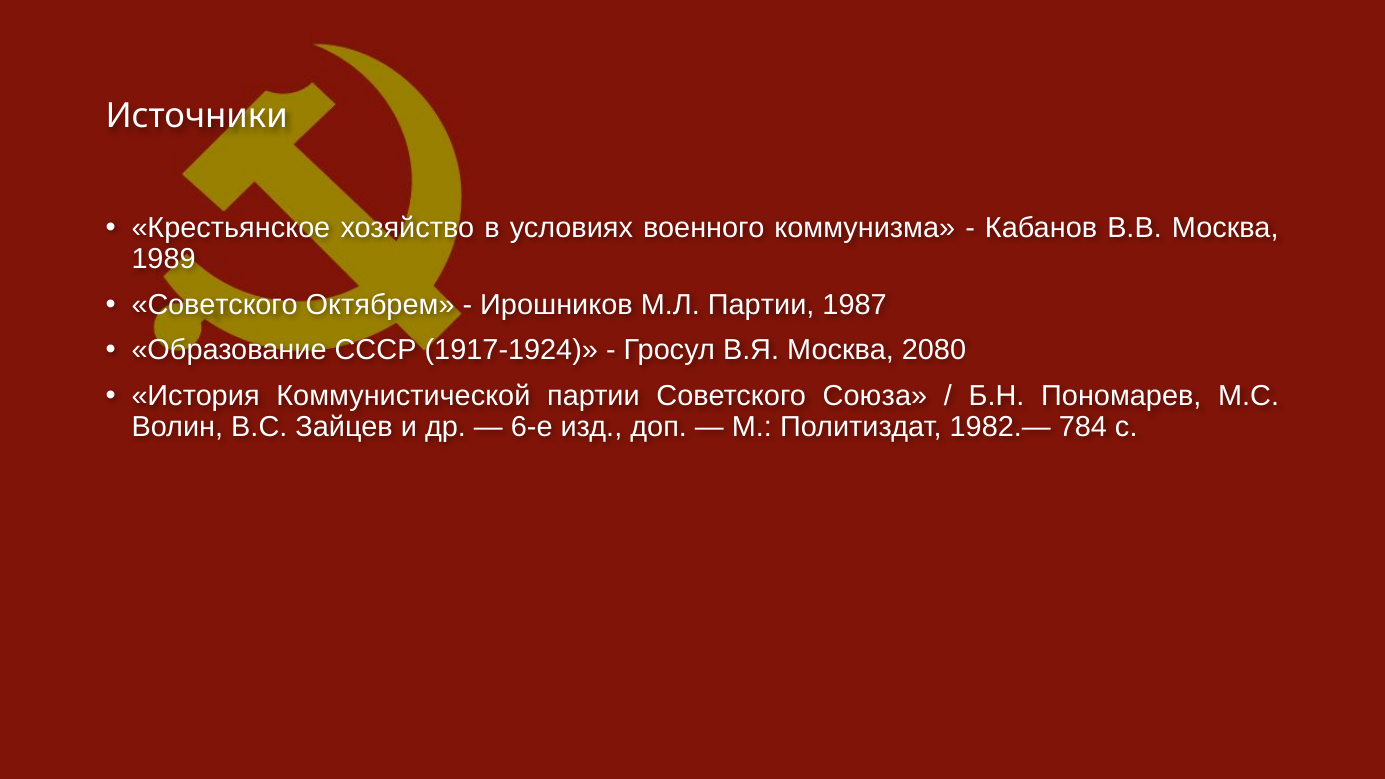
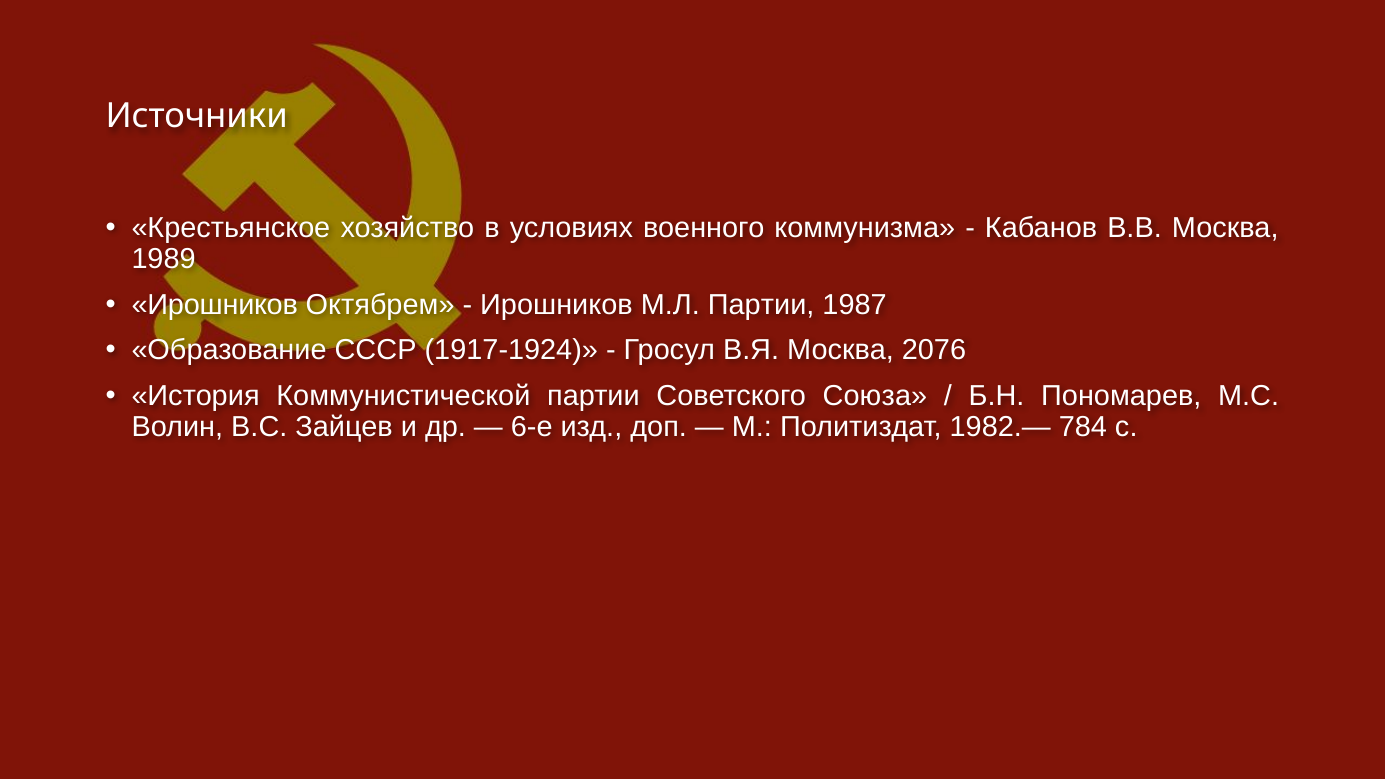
Советского: Советского -> Ирошников (215, 305)
2080: 2080 -> 2076 (934, 350)
